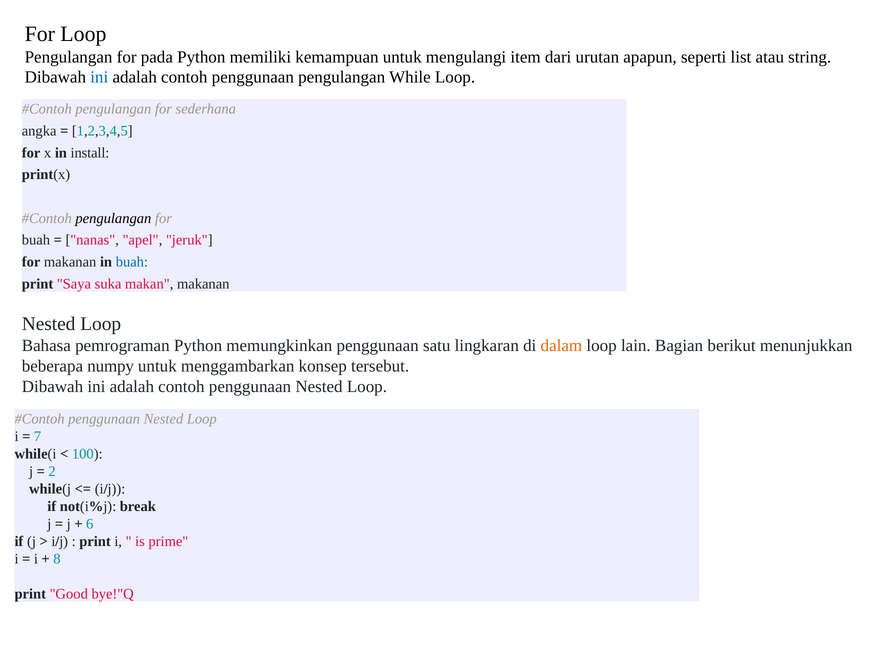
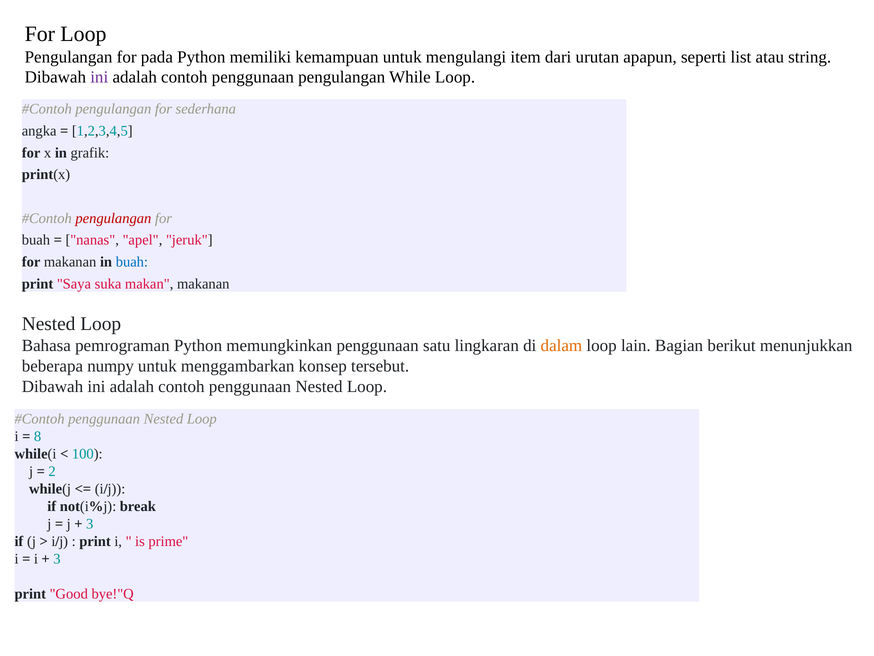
ini colour: blue -> purple (99, 77)
install: install -> grafik (90, 153)
pengulangan colour: black -> red (113, 218)
7: 7 -> 8 (38, 436)
6: 6 -> 3 (90, 523)
8: 8 -> 3 (57, 558)
